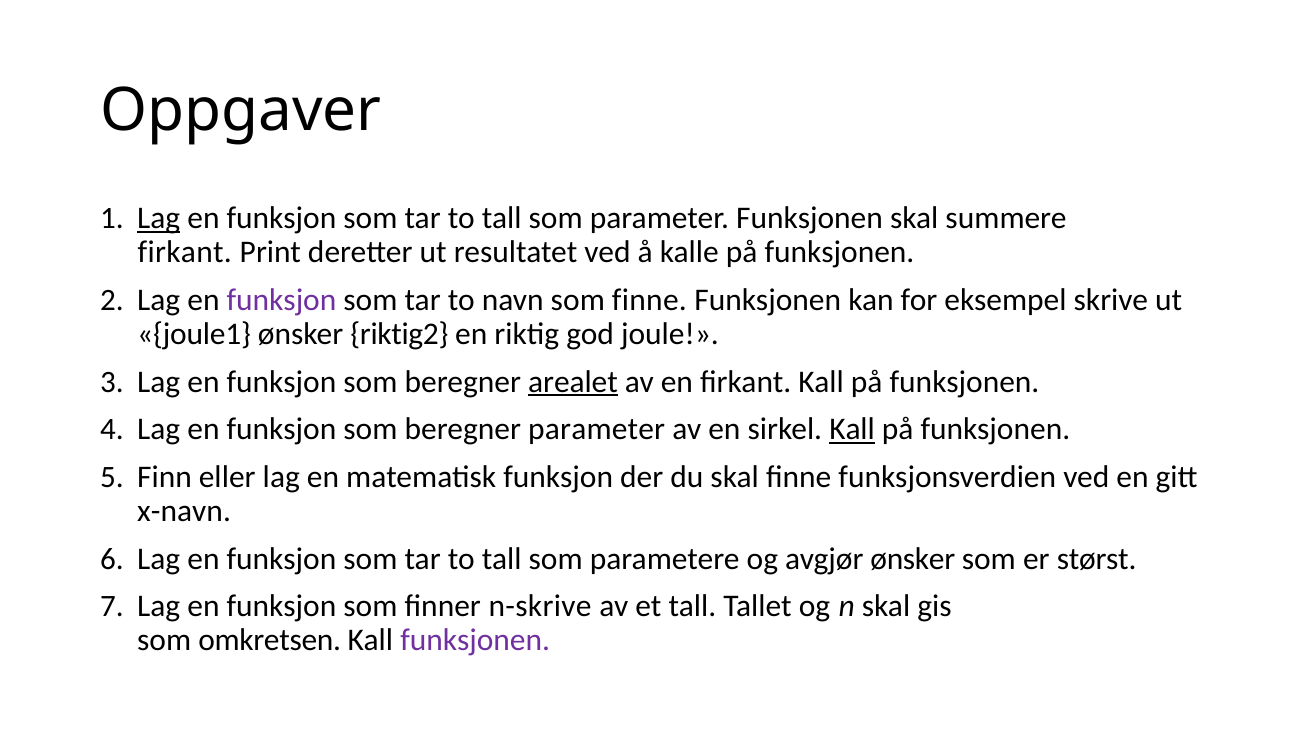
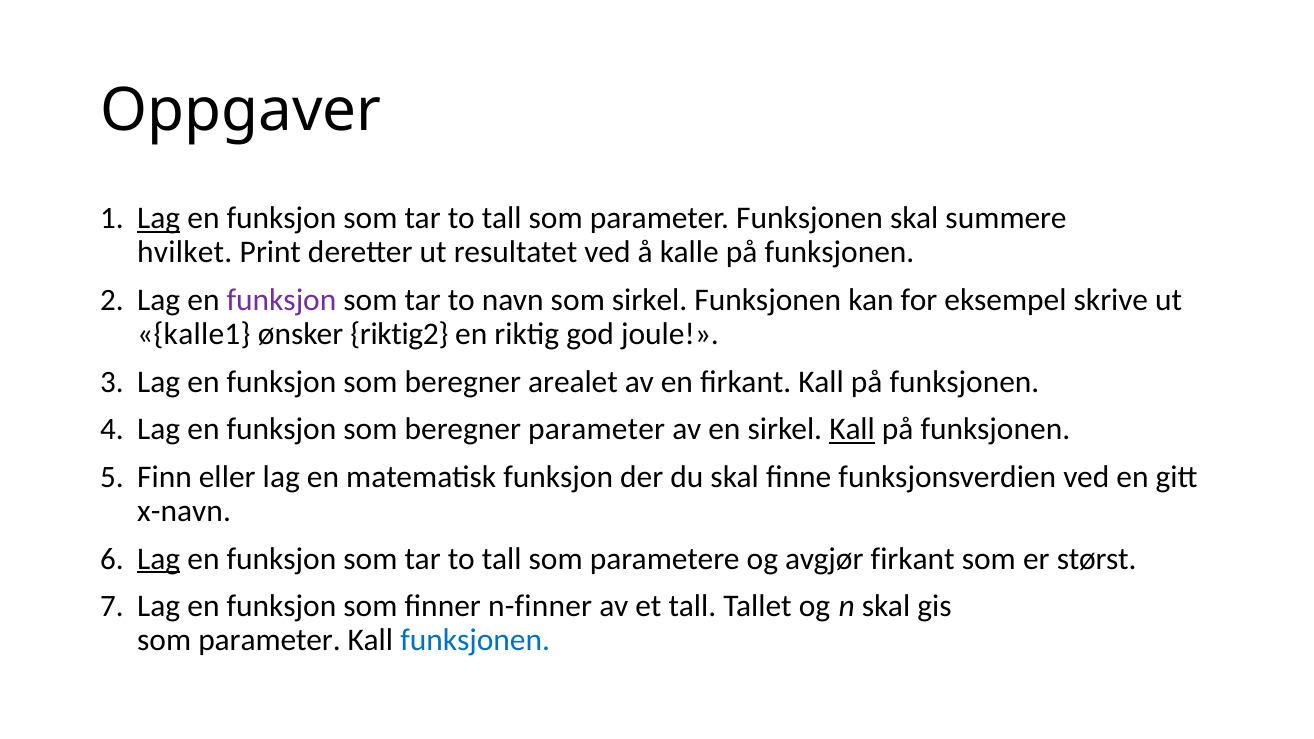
firkant: firkant -> hvilket (185, 252)
som finne: finne -> sirkel (650, 300)
joule1: joule1 -> kalle1 (194, 334)
arealet underline: present -> none (573, 382)
Lag underline: none -> present (159, 559)
avgjør ønsker: ønsker -> firkant (913, 559)
n-skrive: n-skrive -> n-finner (540, 607)
omkretsen: omkretsen -> parameter (270, 641)
funksjonen colour: purple -> blue (475, 641)
